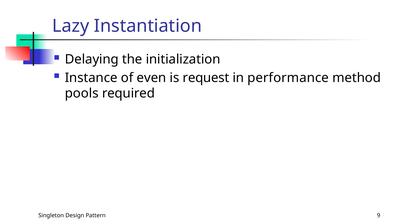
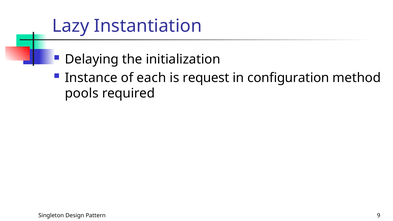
even: even -> each (151, 78)
performance: performance -> configuration (288, 78)
